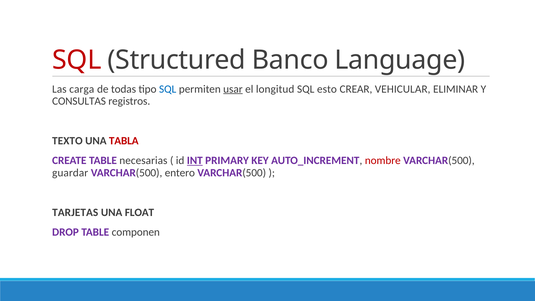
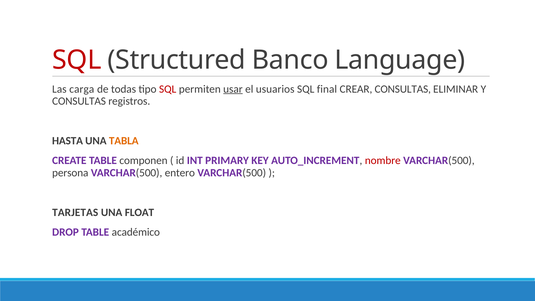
SQL colour: blue -> red (168, 89)
longitud: longitud -> usuarios (275, 89)
esto: esto -> final (327, 89)
CREAR VEHICULAR: VEHICULAR -> CONSULTAS (403, 89)
TEXTO: TEXTO -> HASTA (67, 141)
TABLA colour: red -> orange (124, 141)
necesarias: necesarias -> componen (143, 161)
INT underline: present -> none (195, 161)
guardar: guardar -> persona (70, 173)
componen: componen -> académico (136, 232)
